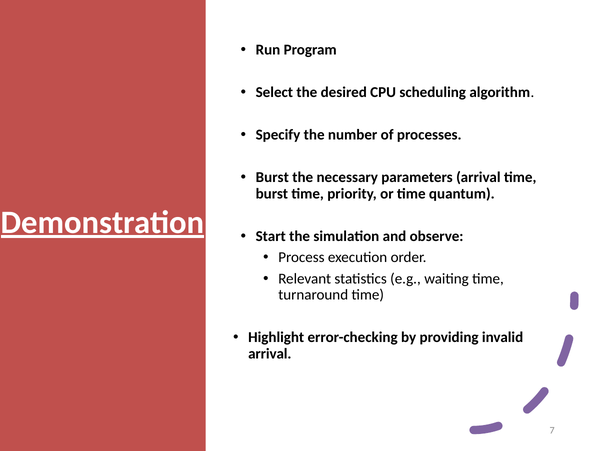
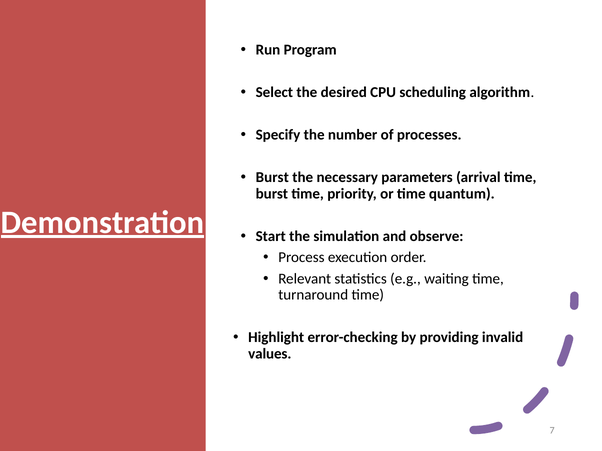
arrival: arrival -> values (270, 354)
